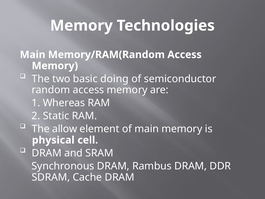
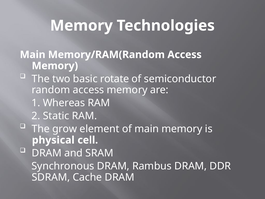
doing: doing -> rotate (115, 79)
allow: allow -> grow (65, 129)
